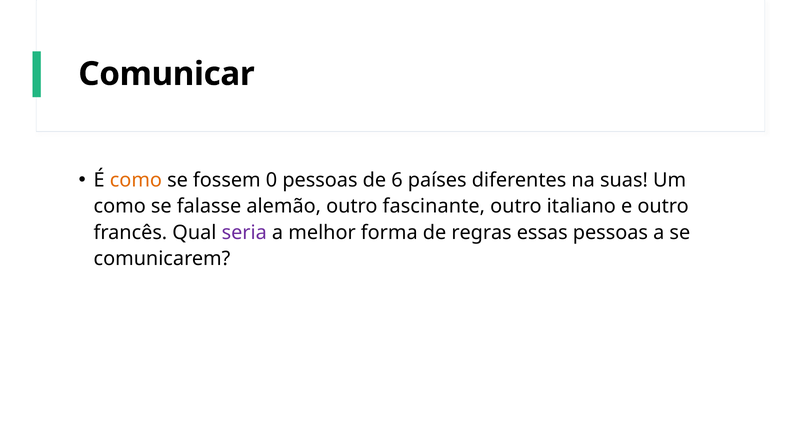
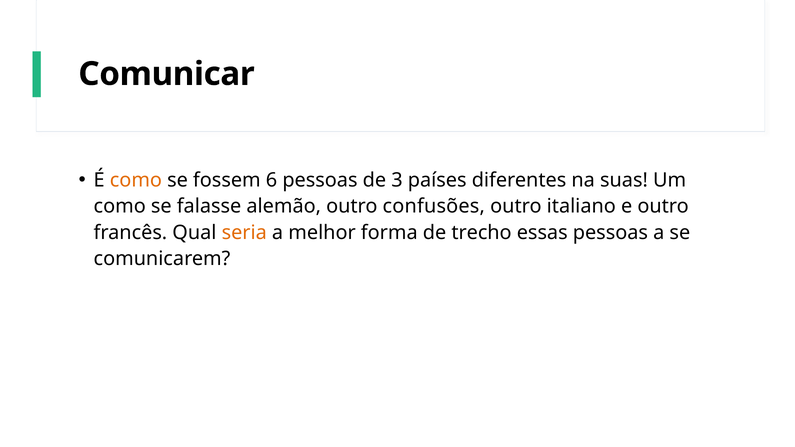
0: 0 -> 6 (271, 180)
6: 6 -> 3 (397, 180)
fascinante: fascinante -> confusões (434, 206)
seria colour: purple -> orange (244, 233)
regras: regras -> trecho (482, 233)
